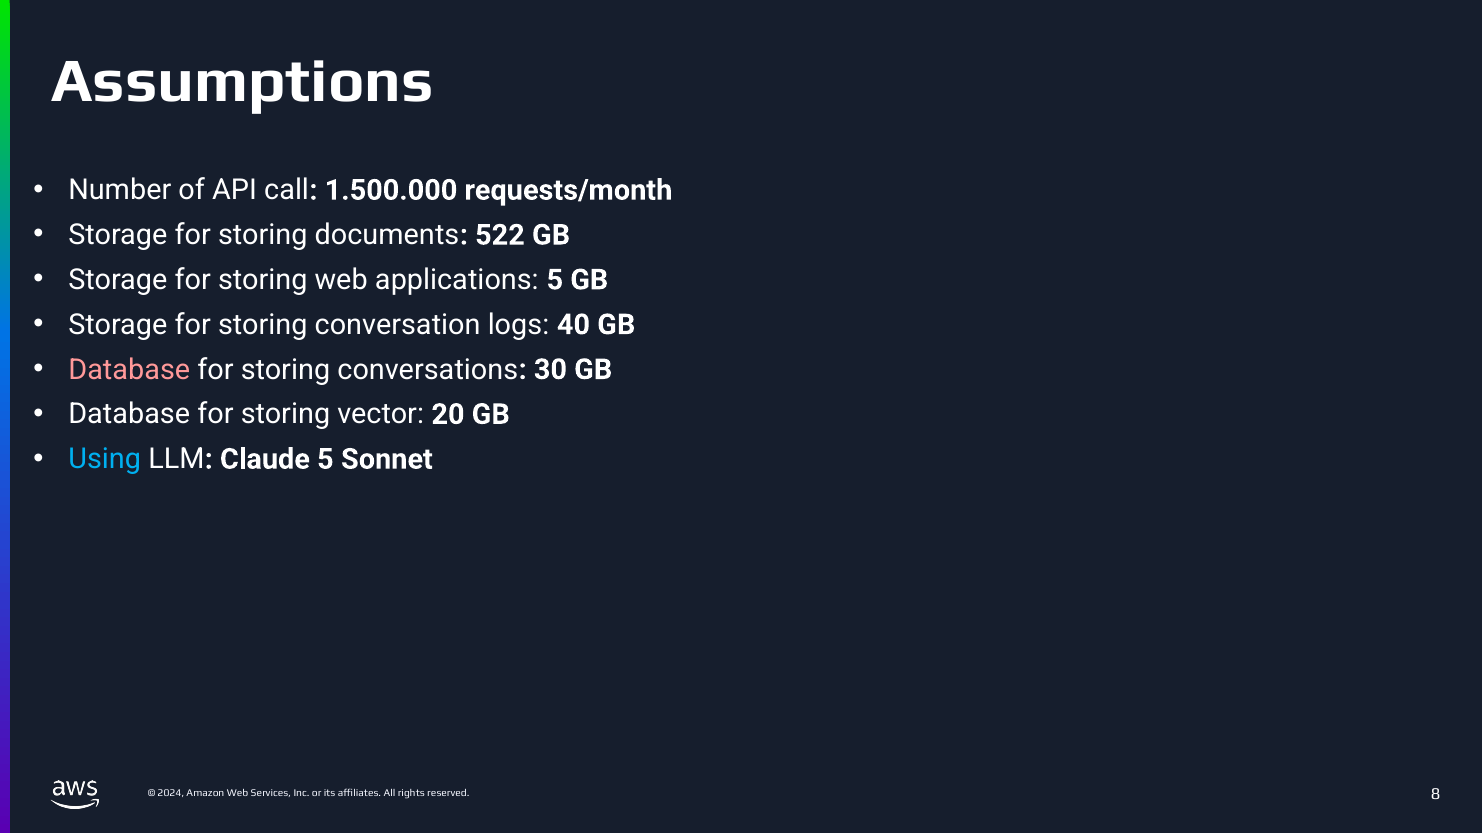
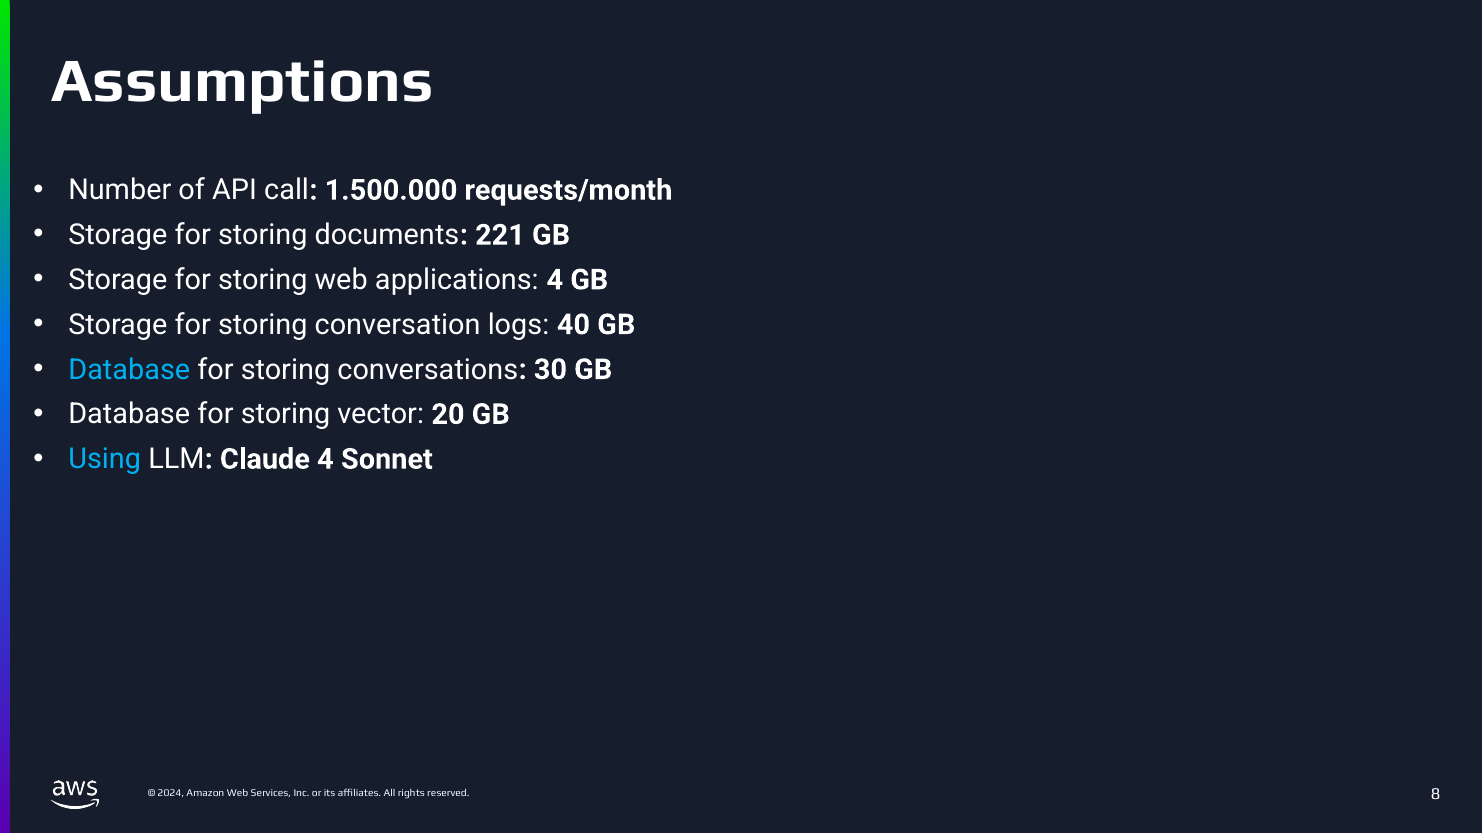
522: 522 -> 221 (500, 235)
applications 5: 5 -> 4 (555, 280)
Database colour: pink -> light blue (129, 370)
Claude 5: 5 -> 4 (325, 460)
